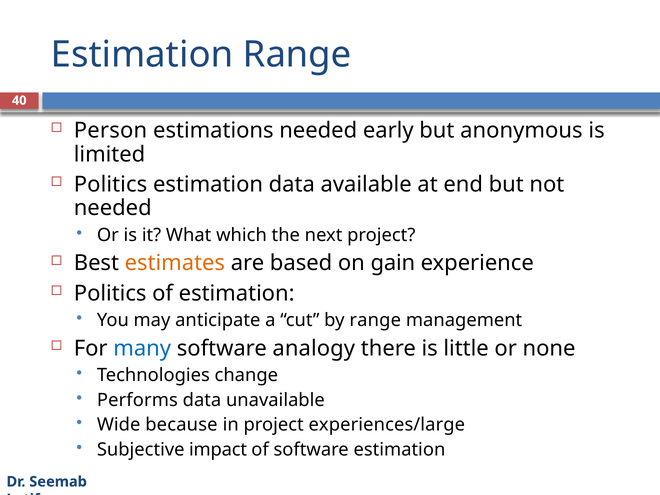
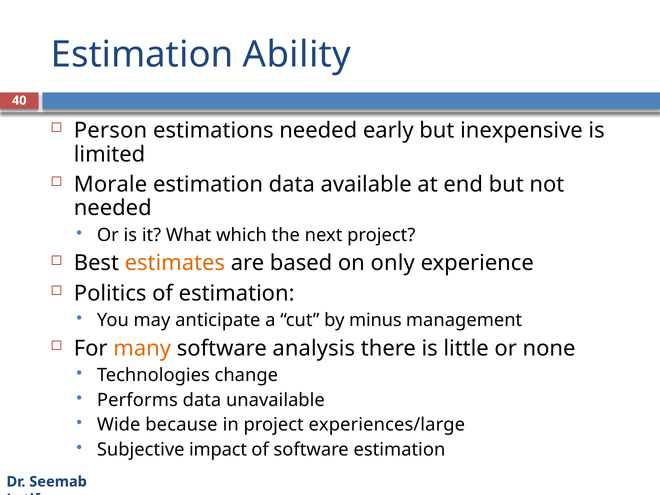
Estimation Range: Range -> Ability (297, 55)
anonymous: anonymous -> inexpensive (521, 131)
Politics: Politics -> Morale (111, 184)
gain: gain -> only (393, 263)
by range: range -> minus (375, 320)
many colour: blue -> orange (142, 348)
analogy: analogy -> analysis (314, 348)
